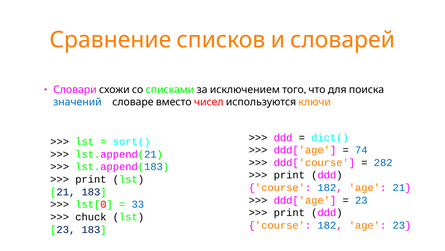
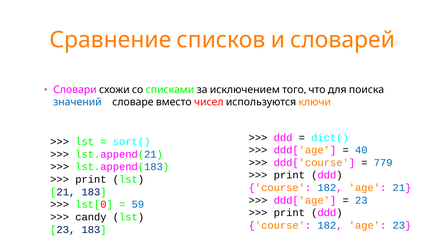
74: 74 -> 40 (361, 150)
282: 282 -> 779 (383, 162)
33: 33 -> 59 (138, 204)
chuck: chuck -> candy (91, 216)
